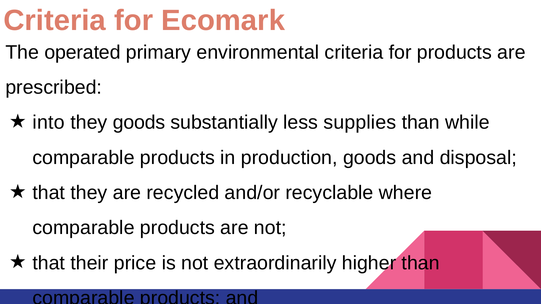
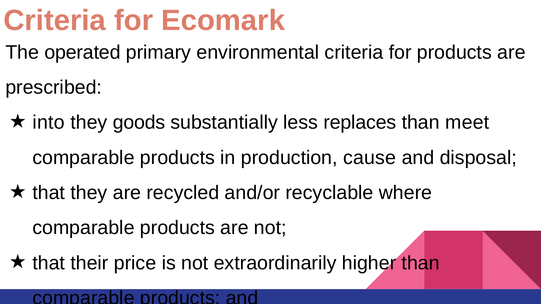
supplies: supplies -> replaces (360, 123)
while: while -> meet (467, 123)
production goods: goods -> cause (370, 158)
